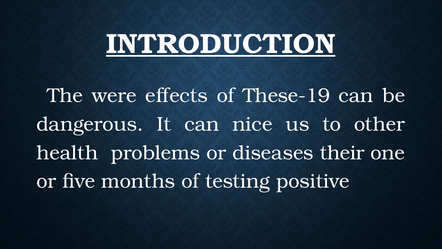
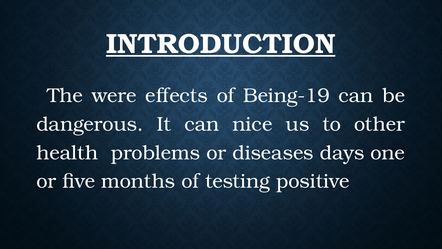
These-19: These-19 -> Being-19 (286, 96)
their: their -> days (342, 153)
